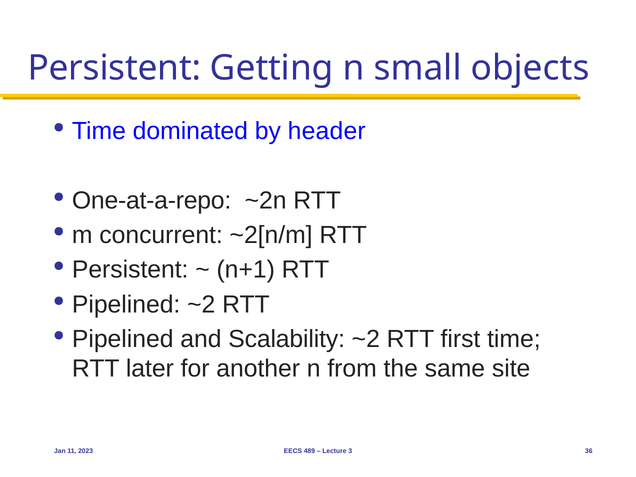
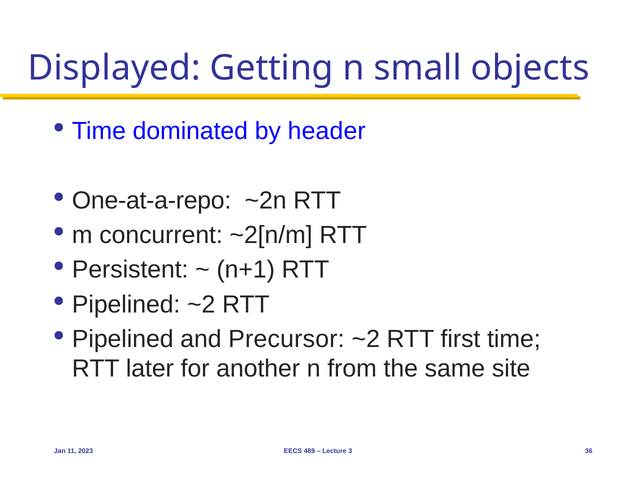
Persistent: Persistent -> Displayed (114, 68)
Scalability: Scalability -> Precursor (286, 339)
